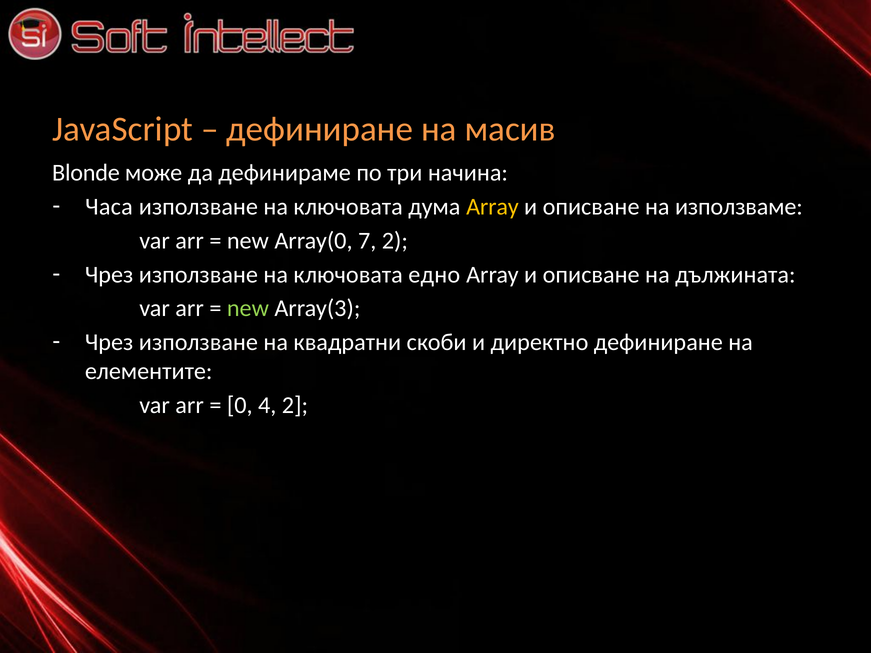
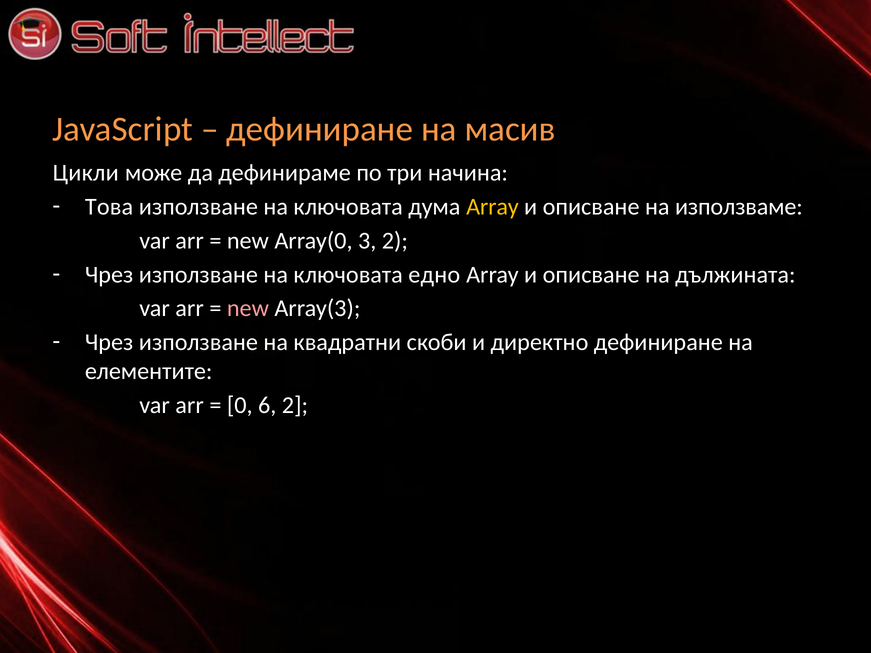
Blonde: Blonde -> Цикли (86, 173)
Часа: Часа -> Това (109, 207)
7: 7 -> 3 (367, 241)
new colour: light green -> pink (248, 309)
4: 4 -> 6 (267, 405)
